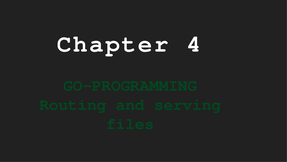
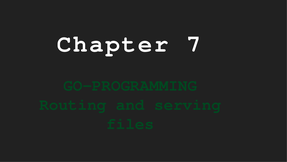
4: 4 -> 7 (194, 44)
